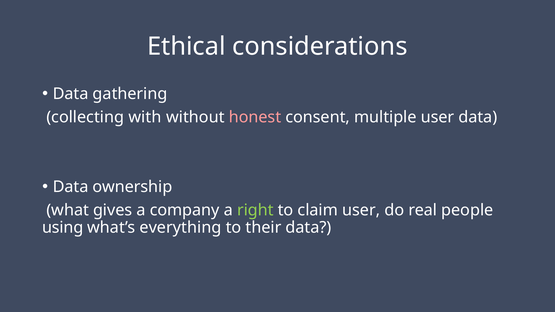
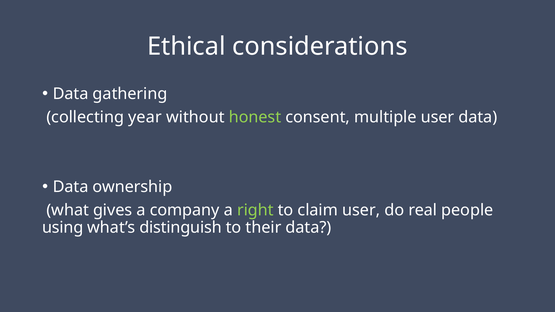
with: with -> year (145, 117)
honest colour: pink -> light green (255, 117)
everything: everything -> distinguish (181, 228)
